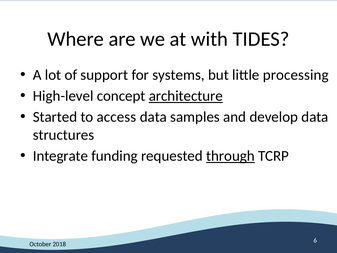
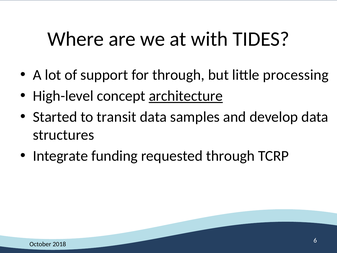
for systems: systems -> through (178, 75)
access: access -> transit (117, 117)
through underline: present -> none (230, 156)
